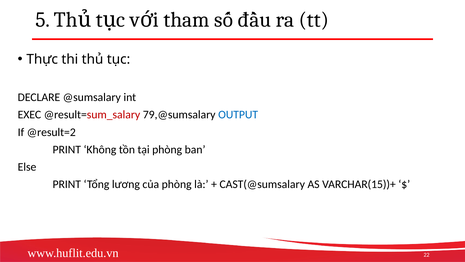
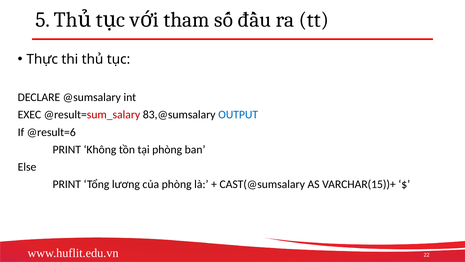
79,@sumsalary: 79,@sumsalary -> 83,@sumsalary (179, 115)
@result=2: @result=2 -> @result=6 (51, 132)
